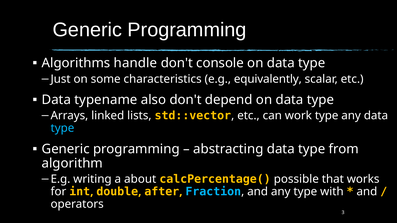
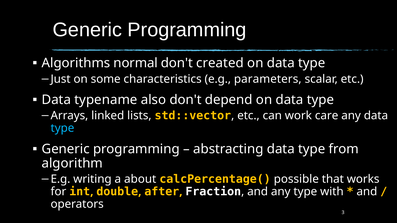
handle: handle -> normal (136, 63)
console: console -> created (220, 63)
equivalently: equivalently -> parameters (268, 79)
work type: type -> care (327, 116)
Fraction colour: light blue -> white (213, 192)
